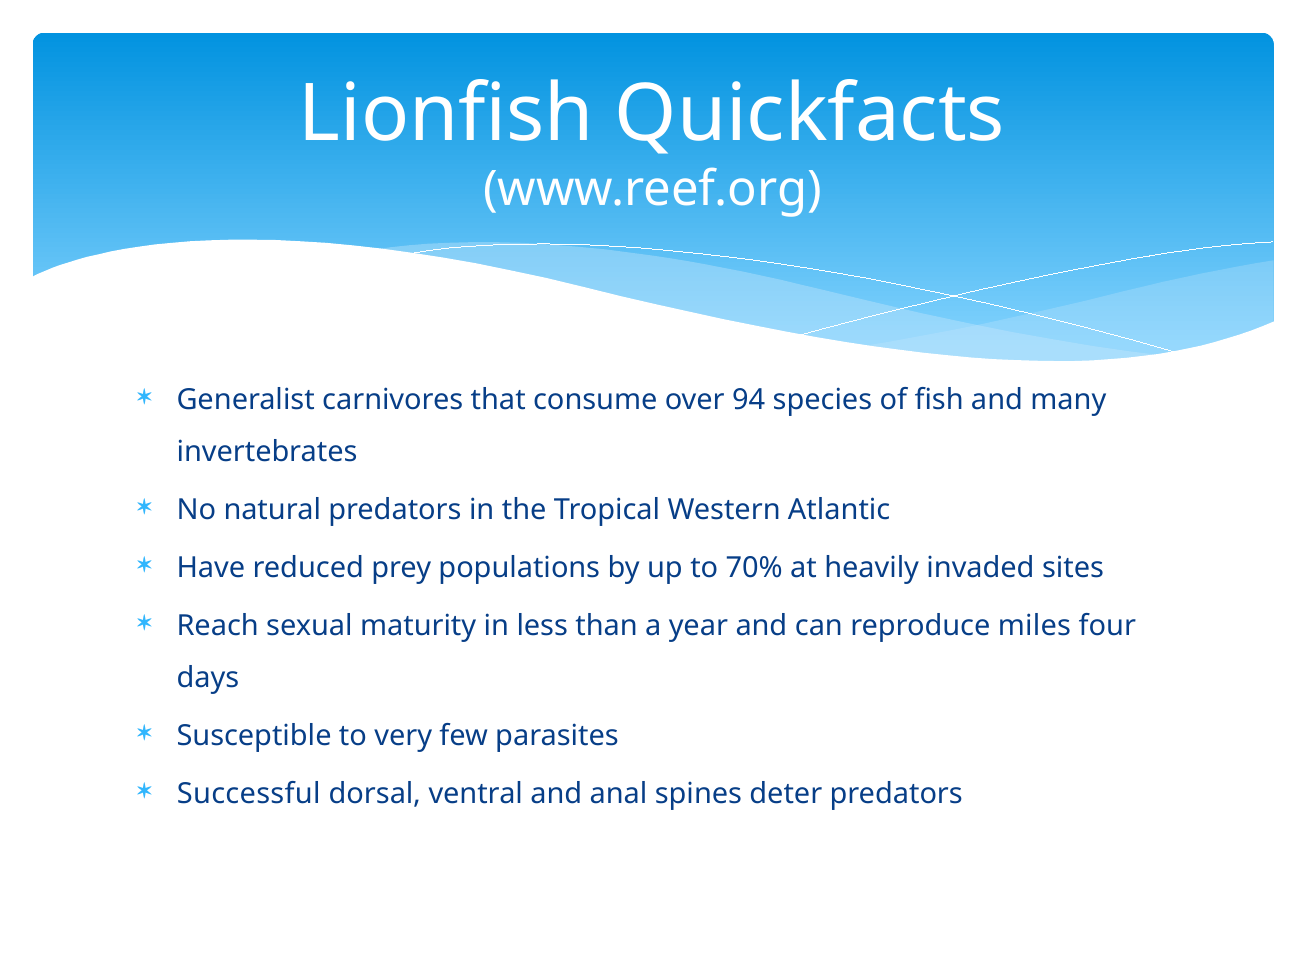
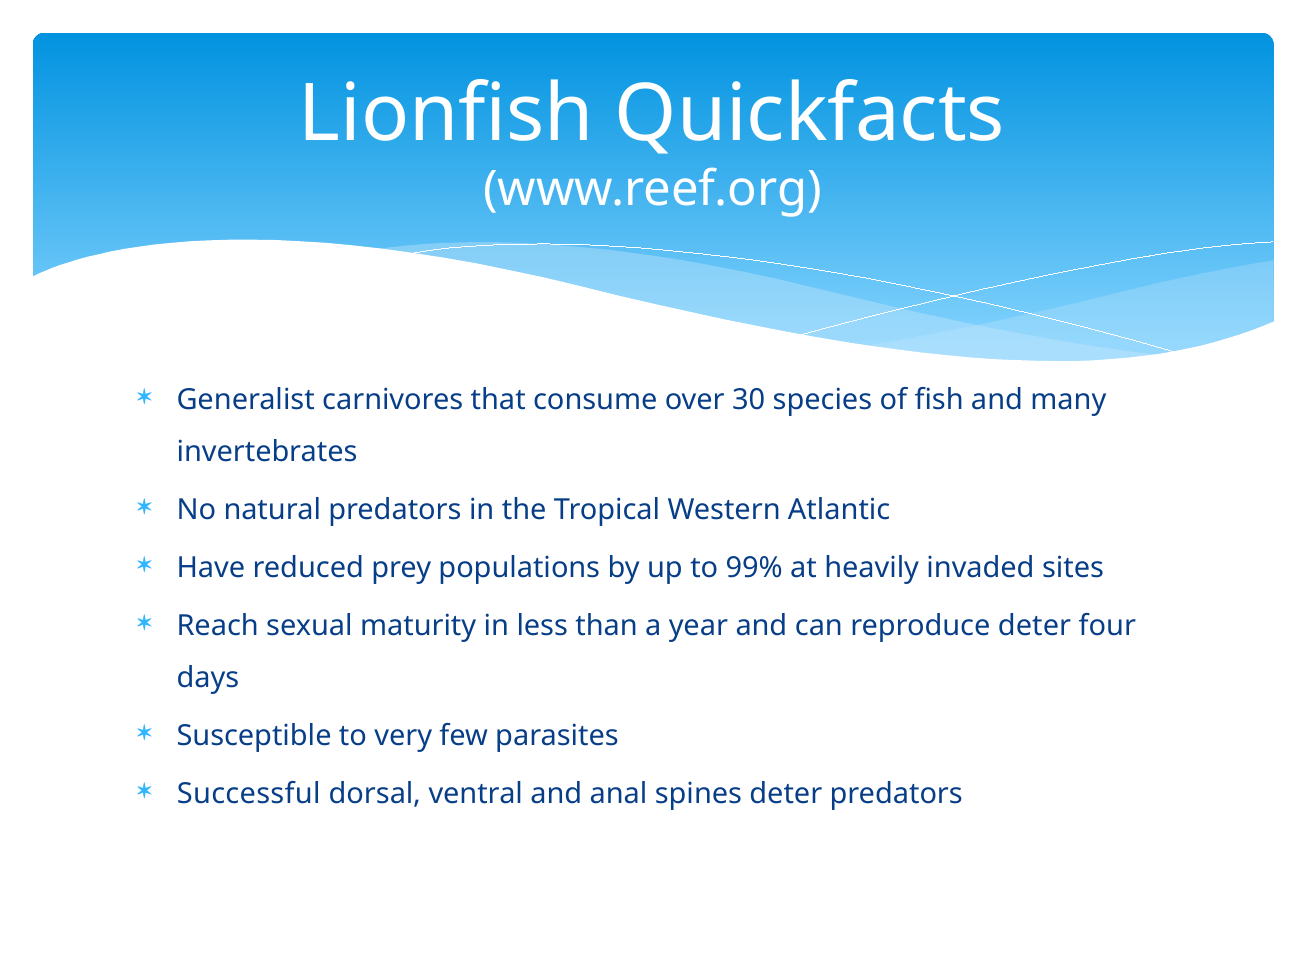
94: 94 -> 30 (749, 400)
70%: 70% -> 99% (754, 568)
reproduce miles: miles -> deter (1035, 626)
